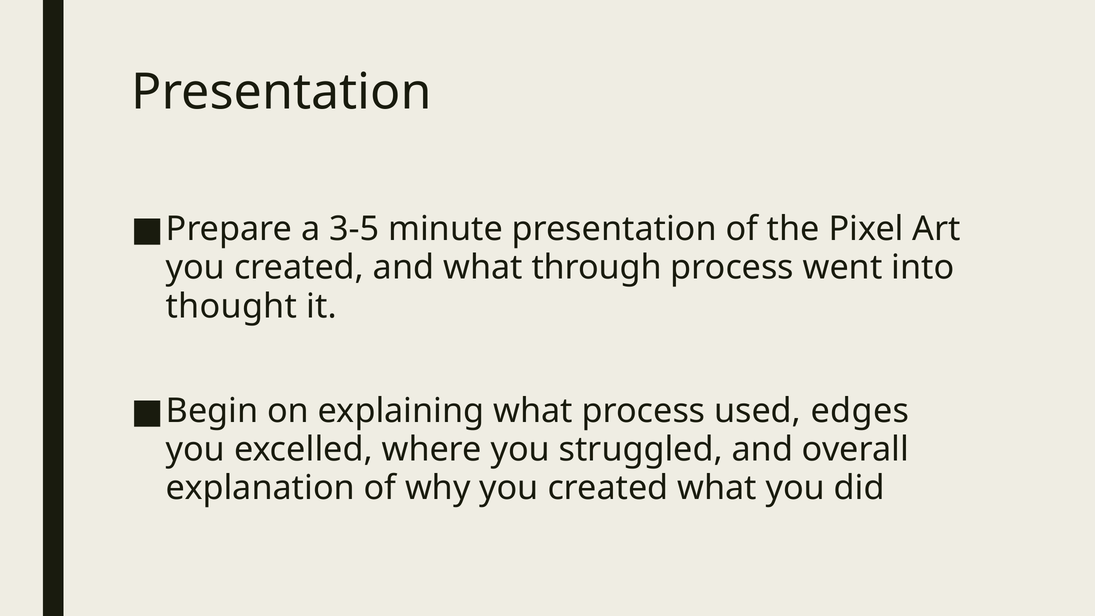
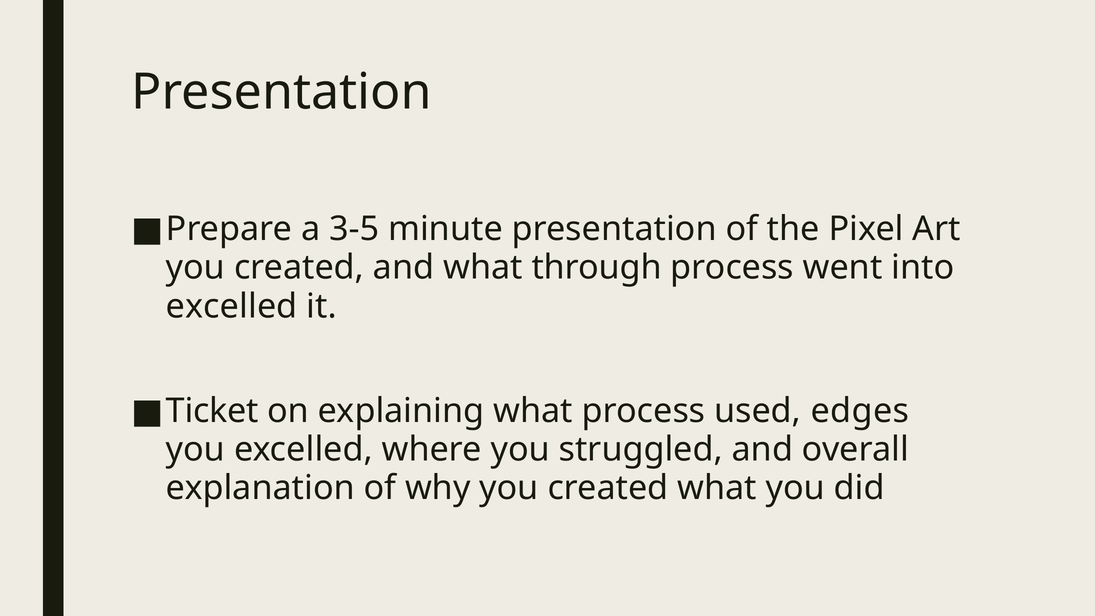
thought: thought -> excelled (232, 306)
Begin: Begin -> Ticket (212, 411)
